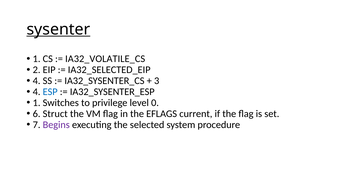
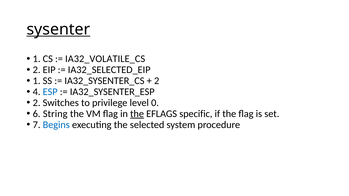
4: 4 -> 1 (37, 81)
3: 3 -> 2 (157, 81)
1: 1 -> 2 (37, 103)
Struct: Struct -> String (55, 114)
the underline: none -> present (137, 114)
current: current -> specific (196, 114)
Begins colour: purple -> blue (56, 125)
